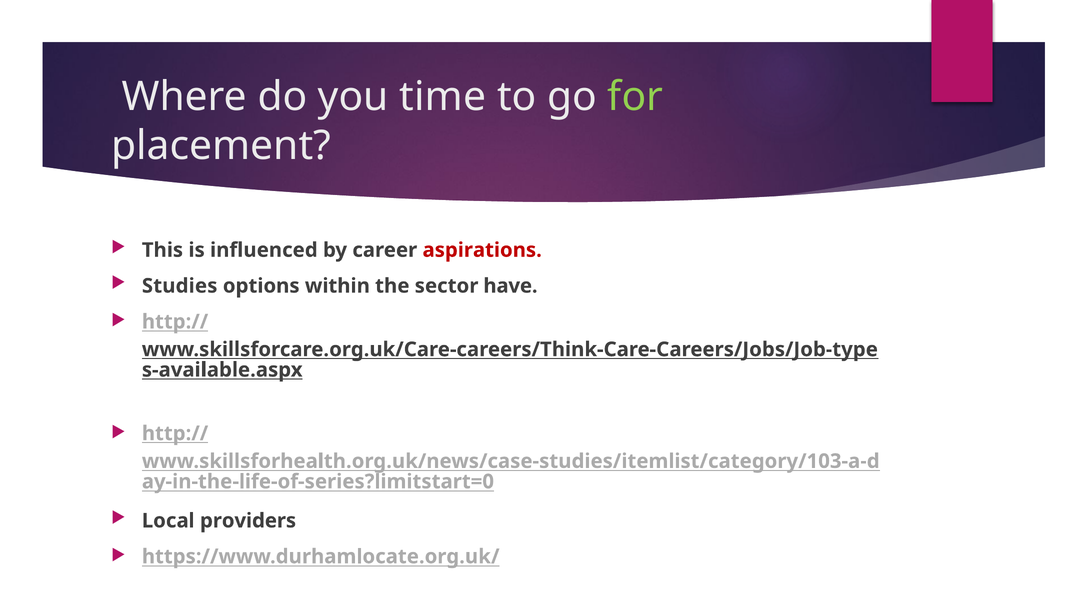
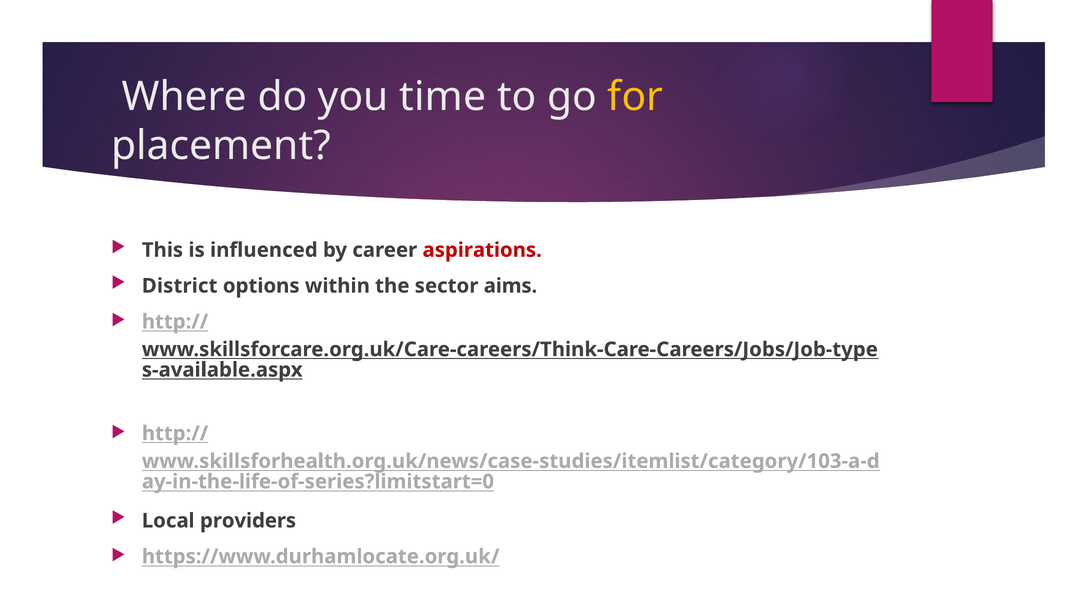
for colour: light green -> yellow (635, 97)
Studies: Studies -> District (180, 286)
have: have -> aims (510, 286)
